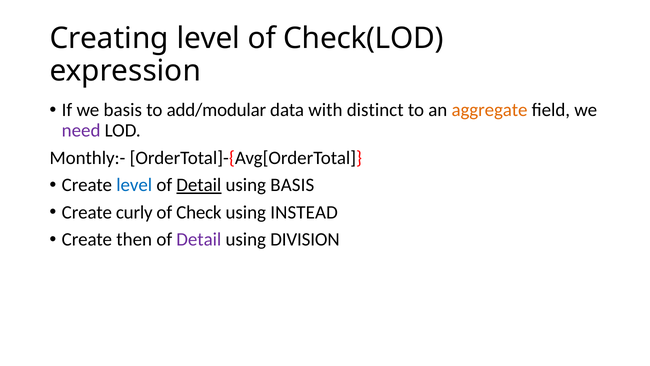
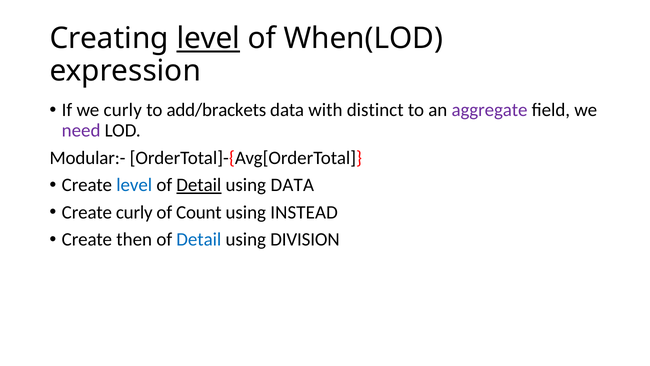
level underline: none -> present (208, 39)
Check(LOD: Check(LOD -> When(LOD (363, 39)
we basis: basis -> curly (123, 110)
add/modular: add/modular -> add/brackets (216, 110)
aggregate colour: orange -> purple (490, 110)
Monthly:-: Monthly:- -> Modular:- (88, 158)
using BASIS: BASIS -> DATA (292, 185)
Check: Check -> Count (199, 212)
Detail colour: purple -> blue (199, 239)
